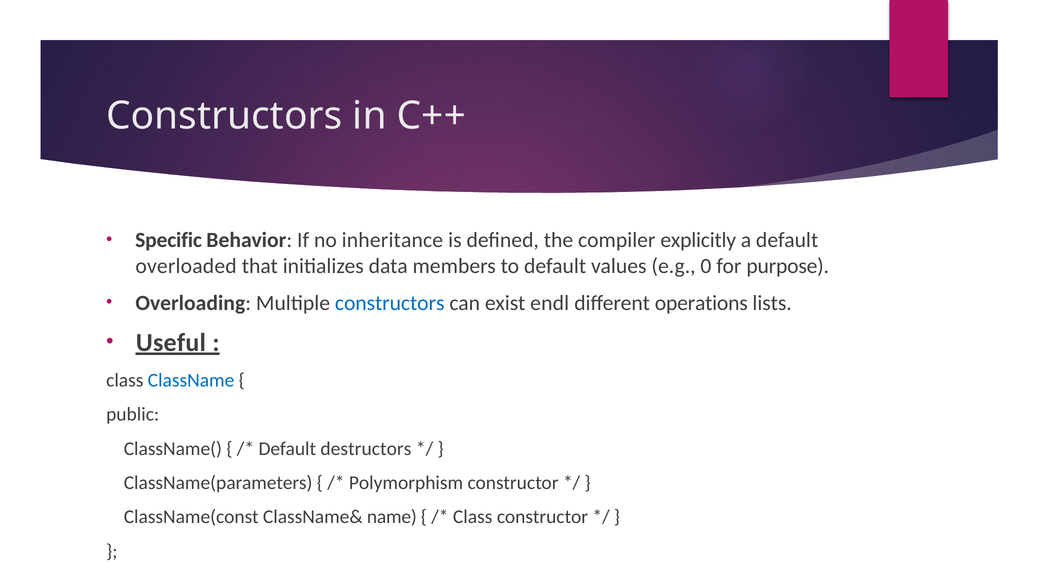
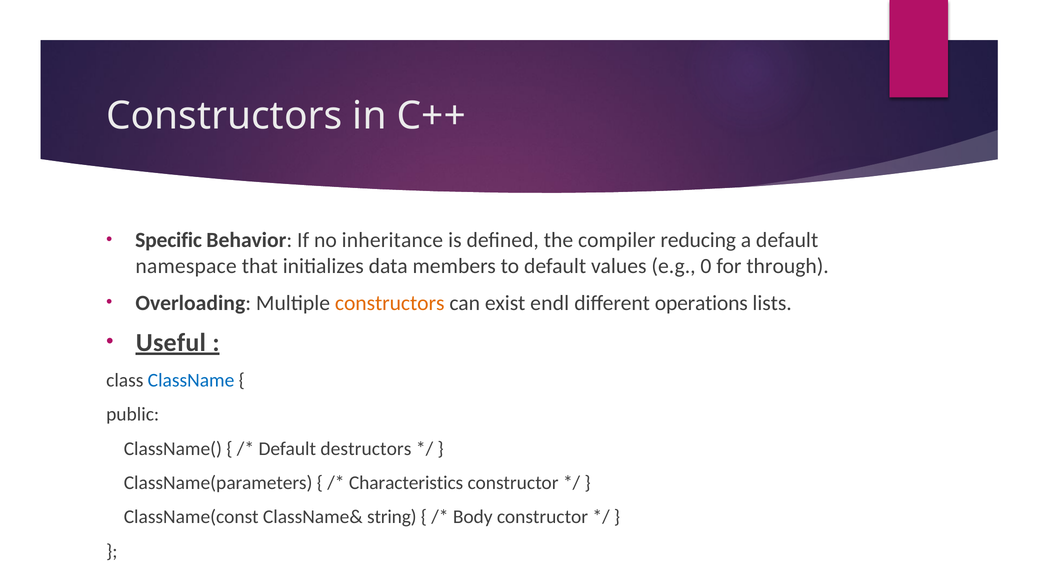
explicitly: explicitly -> reducing (698, 240)
overloaded: overloaded -> namespace (186, 266)
purpose: purpose -> through (788, 266)
constructors colour: blue -> orange (390, 303)
Polymorphism: Polymorphism -> Characteristics (406, 483)
name: name -> string (392, 517)
Class: Class -> Body (473, 517)
